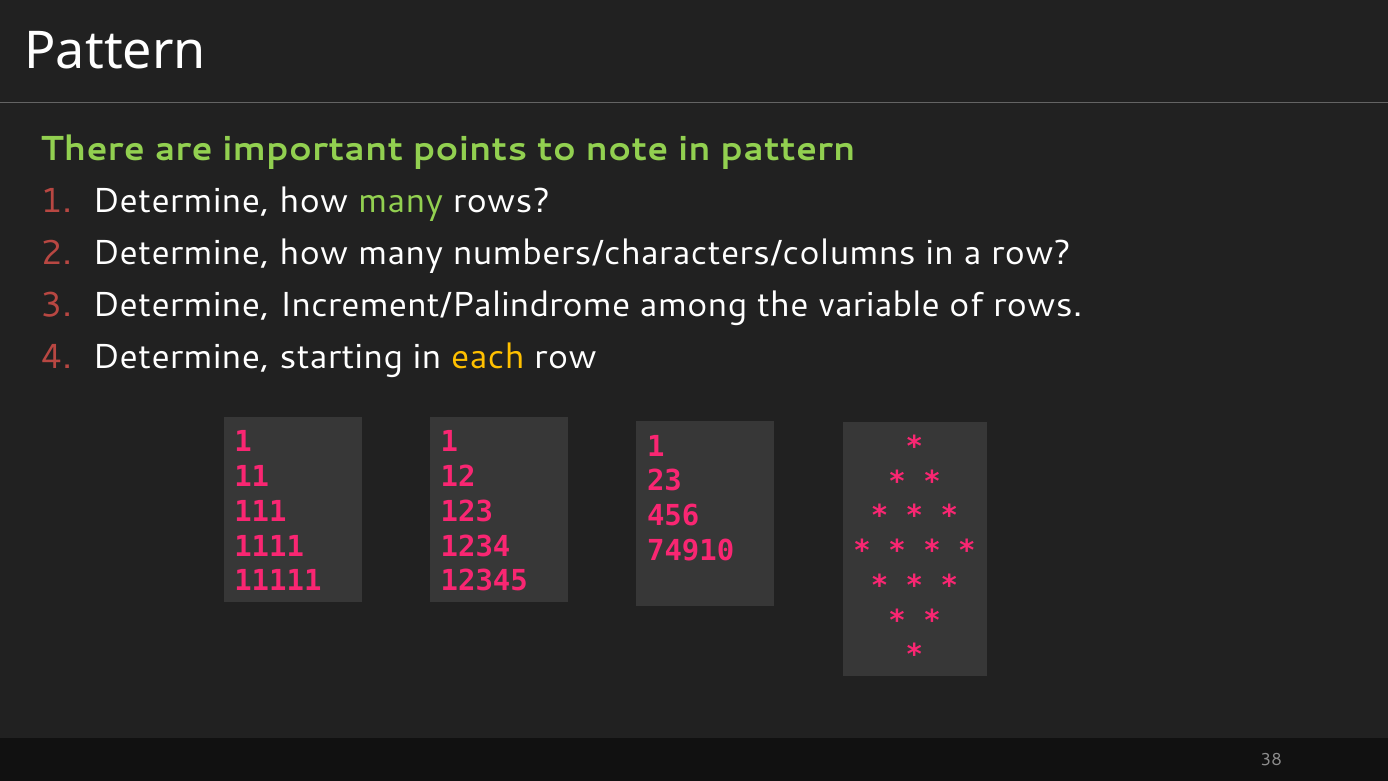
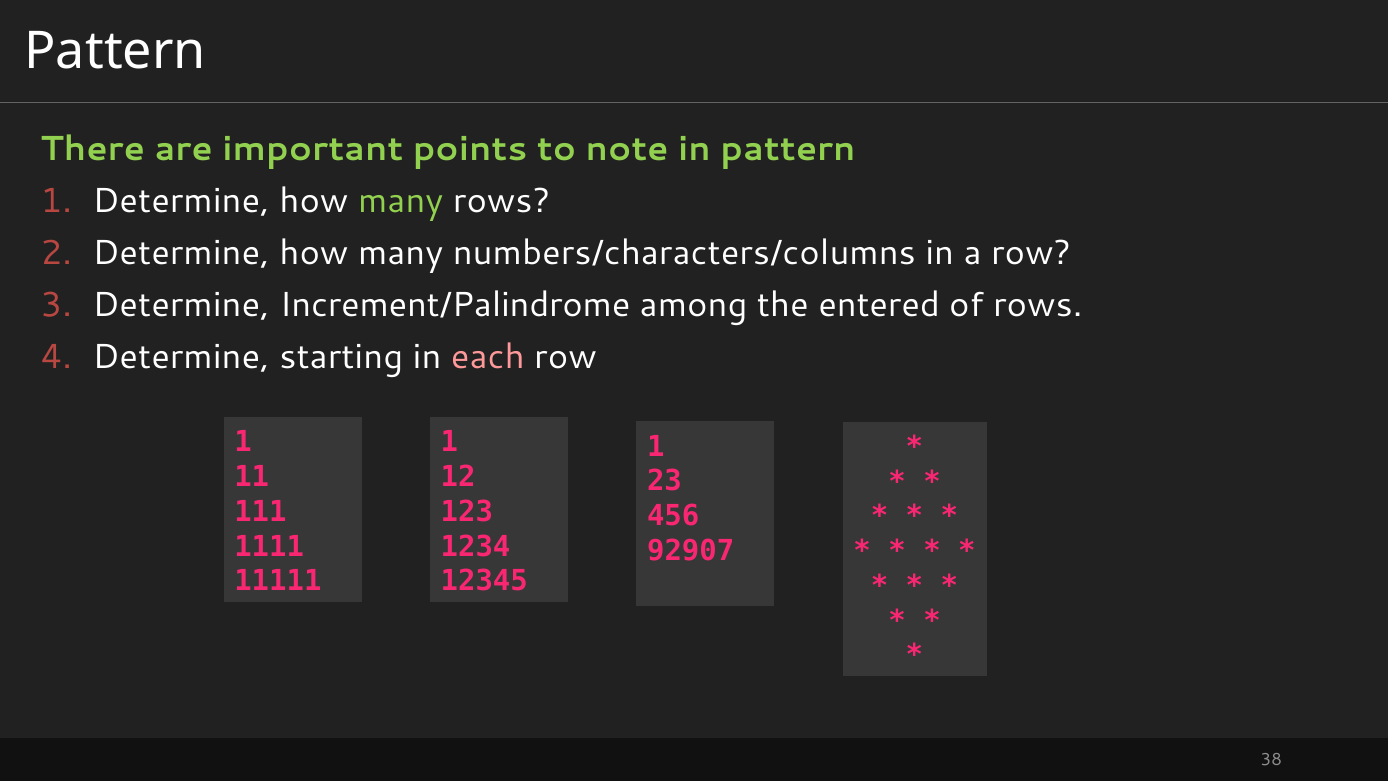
variable: variable -> entered (879, 305)
each colour: yellow -> pink (488, 357)
74910: 74910 -> 92907 (691, 550)
